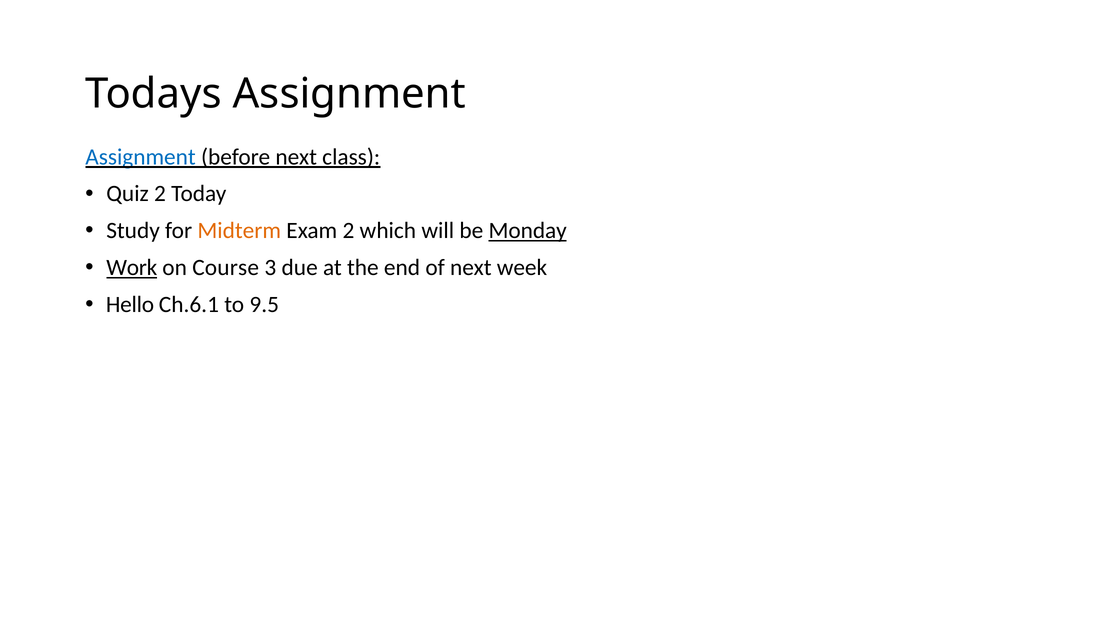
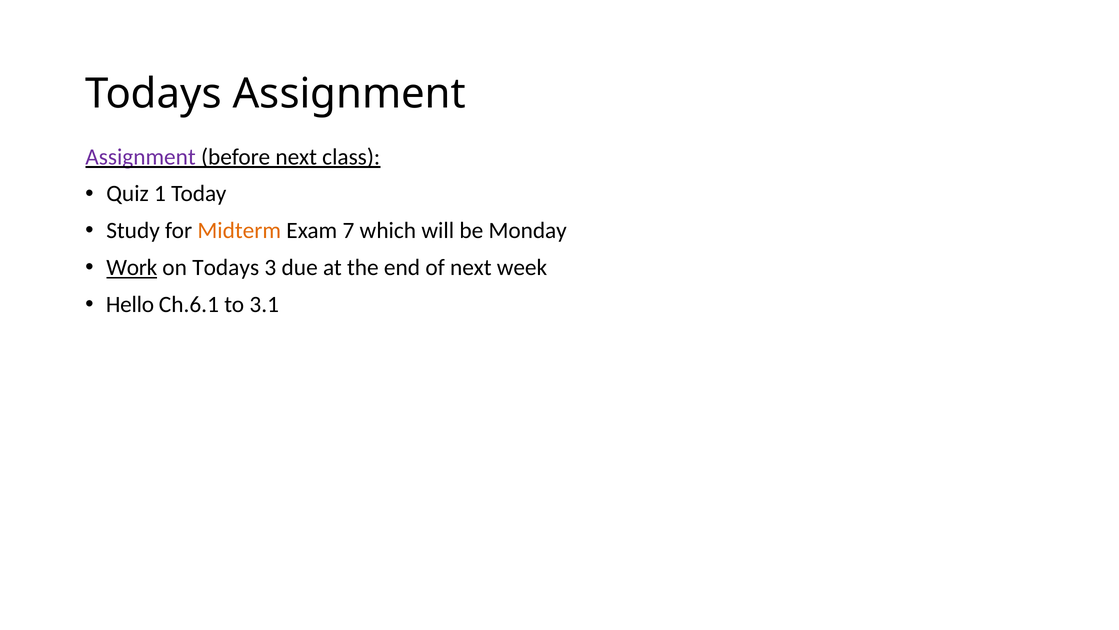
Assignment colour: blue -> purple (141, 157)
Quiz 2: 2 -> 1 (160, 194)
Exam 2: 2 -> 7 (348, 230)
Monday underline: present -> none (528, 230)
on Course: Course -> Todays (226, 267)
9.5: 9.5 -> 3.1 (264, 304)
